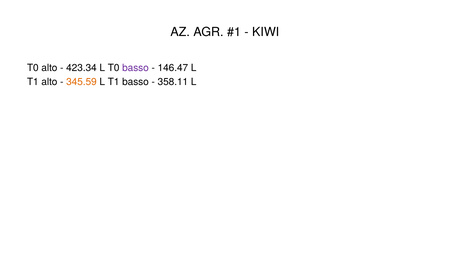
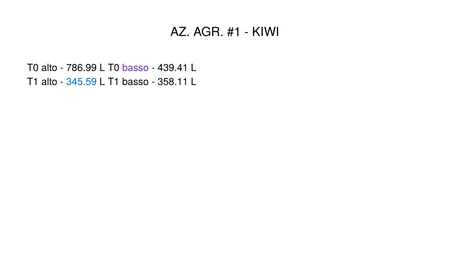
423.34: 423.34 -> 786.99 (81, 68)
146.47: 146.47 -> 439.41 (173, 68)
345.59 colour: orange -> blue (81, 82)
